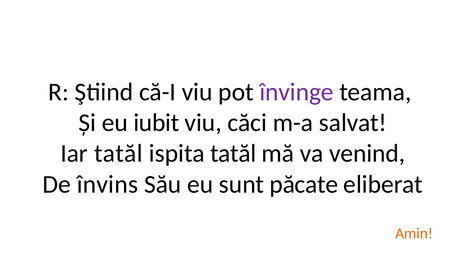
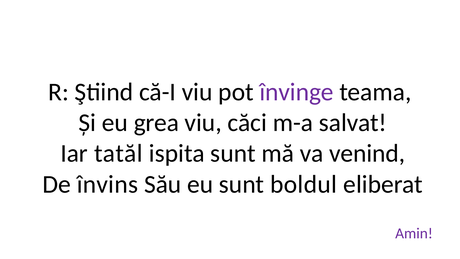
iubit: iubit -> grea (156, 123)
ispita tatăl: tatăl -> sunt (233, 153)
păcate: păcate -> boldul (304, 184)
Amin colour: orange -> purple (414, 233)
